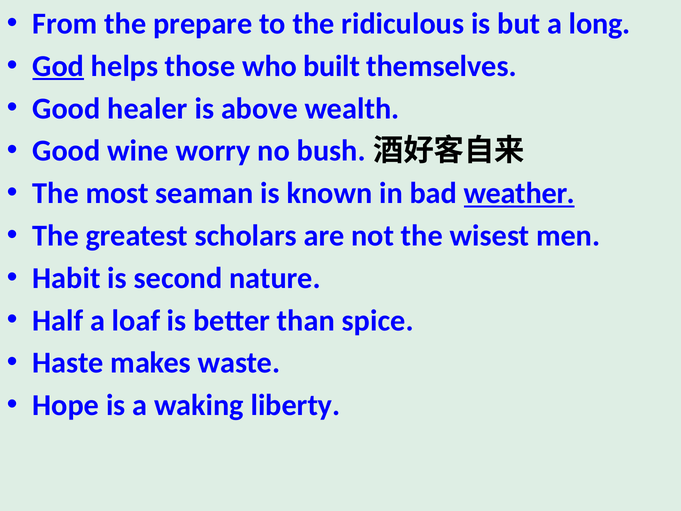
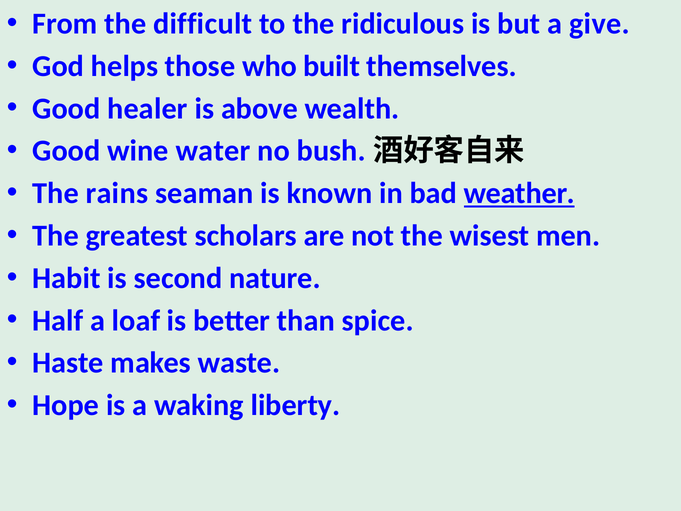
prepare: prepare -> difficult (203, 24)
long: long -> give (600, 24)
God underline: present -> none (58, 66)
worry: worry -> water (213, 151)
most: most -> rains (117, 193)
